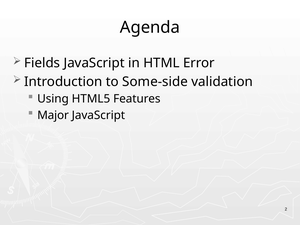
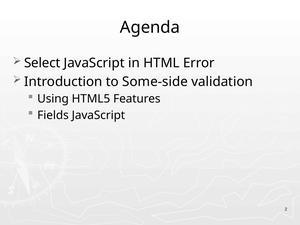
Fields: Fields -> Select (42, 63)
Major: Major -> Fields (53, 115)
